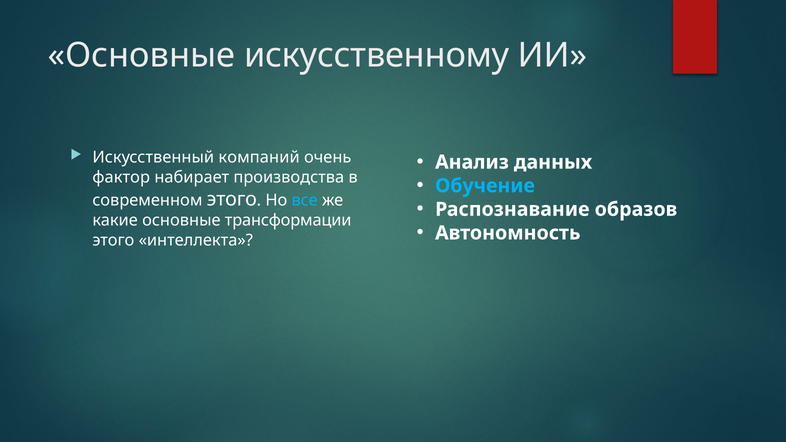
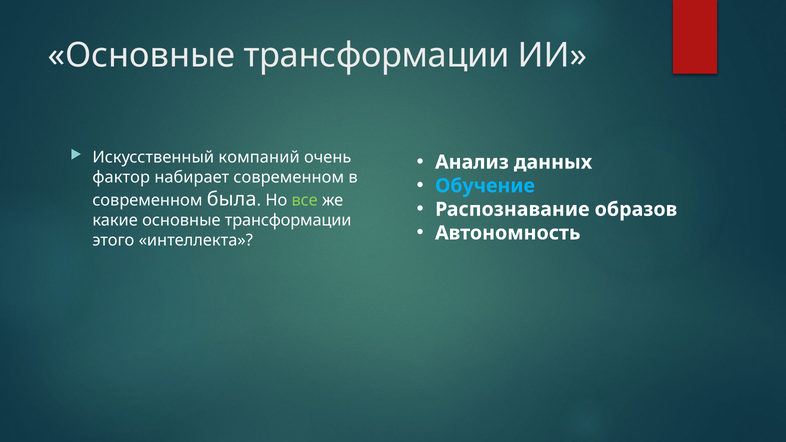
искусственному: искусственному -> трансформации (377, 55)
набирает производства: производства -> современном (289, 177)
современном этого: этого -> была (232, 199)
все colour: light blue -> light green (305, 200)
